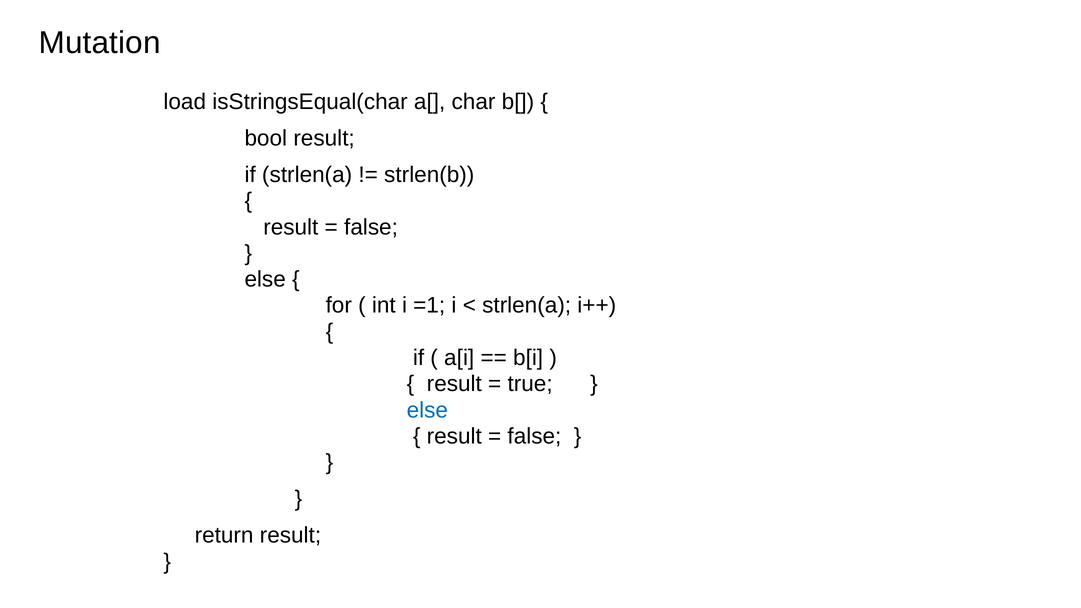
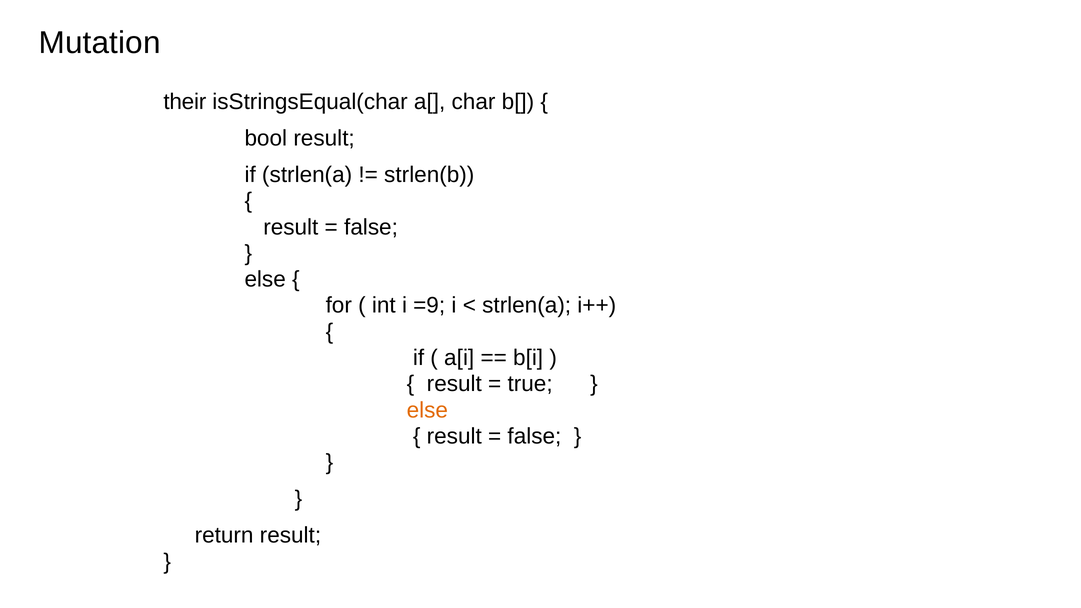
load: load -> their (185, 102)
=1: =1 -> =9 (429, 306)
else colour: blue -> orange (427, 410)
